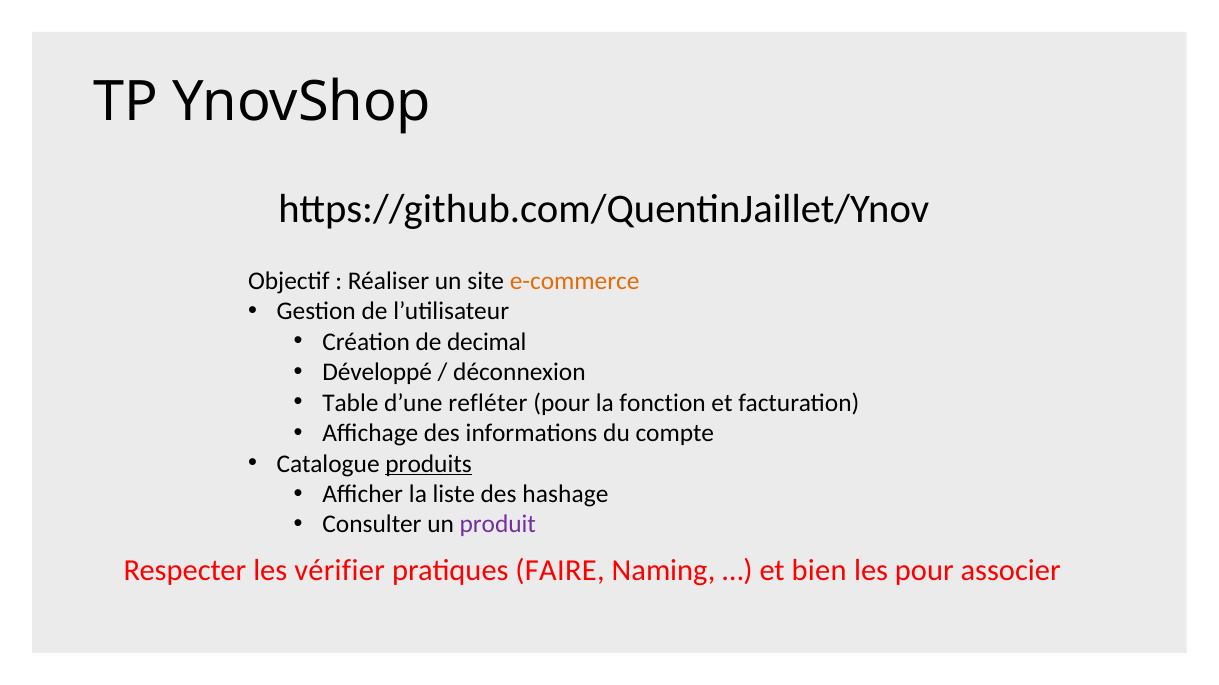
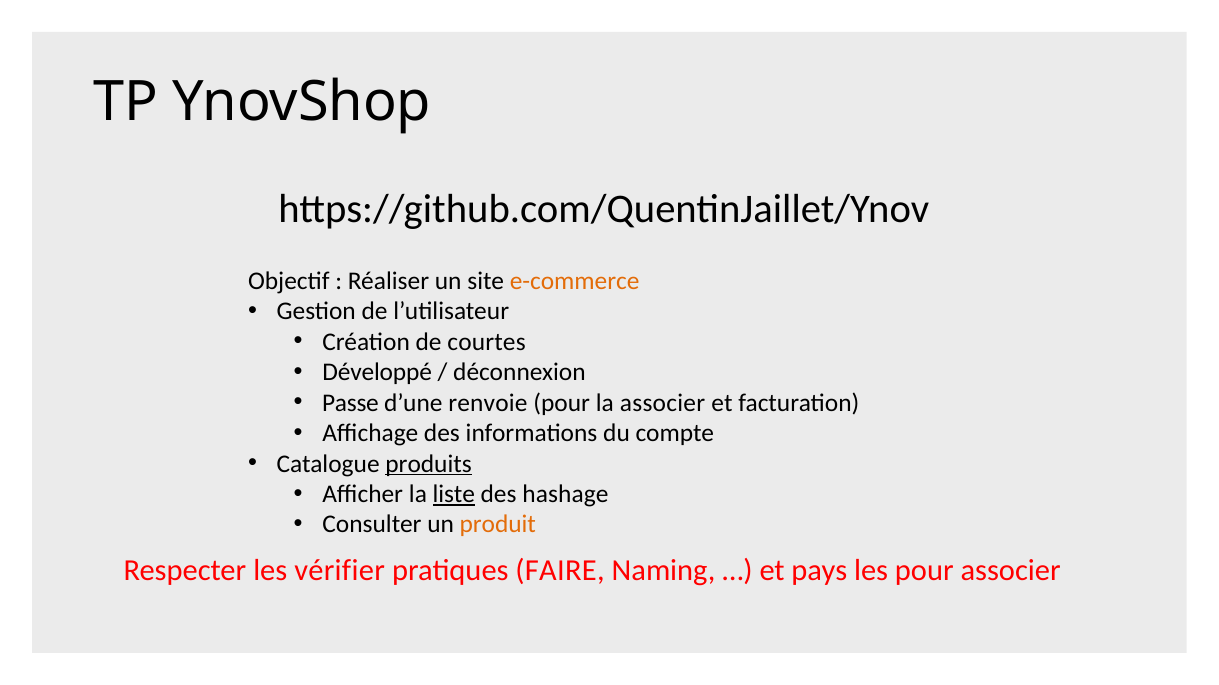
decimal: decimal -> courtes (487, 342)
Table: Table -> Passe (350, 403)
refléter: refléter -> renvoie (488, 403)
la fonction: fonction -> associer (663, 403)
liste underline: none -> present (454, 495)
produit colour: purple -> orange (498, 525)
bien: bien -> pays (819, 571)
